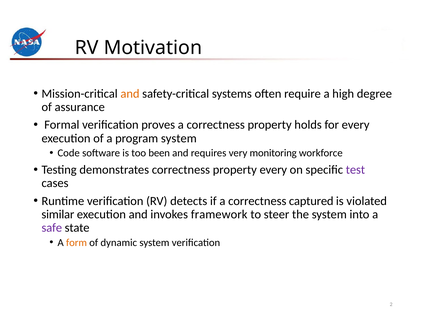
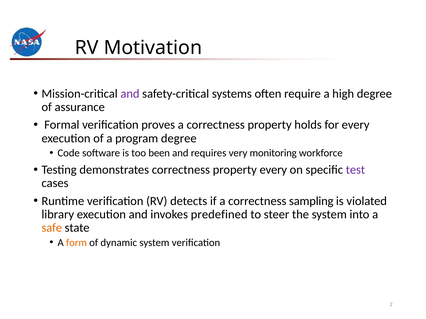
and colour: orange -> purple (130, 94)
program system: system -> degree (179, 139)
captured: captured -> sampling (311, 201)
similar: similar -> library (58, 215)
framework: framework -> predefined (219, 215)
safe colour: purple -> orange (52, 228)
